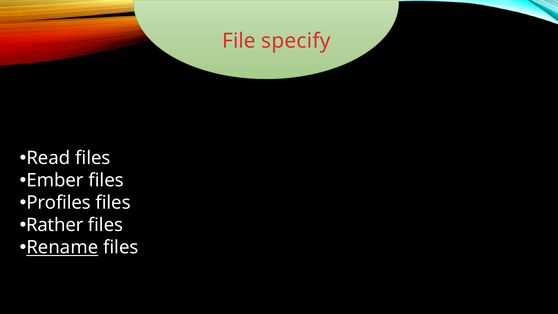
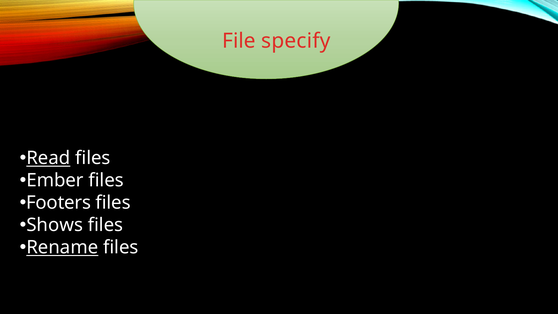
Read underline: none -> present (48, 158)
Profiles: Profiles -> Footers (59, 203)
Rather: Rather -> Shows (55, 225)
